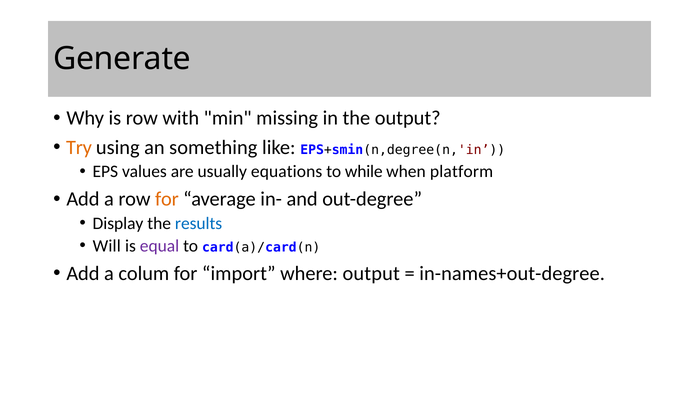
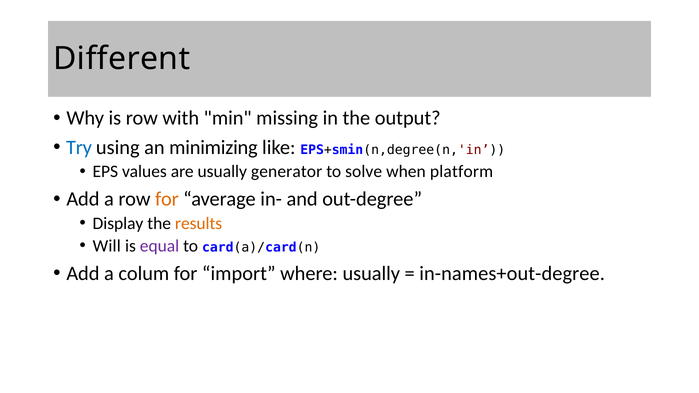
Generate: Generate -> Different (122, 59)
Try colour: orange -> blue (79, 147)
something: something -> minimizing (213, 147)
equations: equations -> generator (287, 172)
while: while -> solve (364, 172)
results colour: blue -> orange (199, 223)
where output: output -> usually (371, 274)
